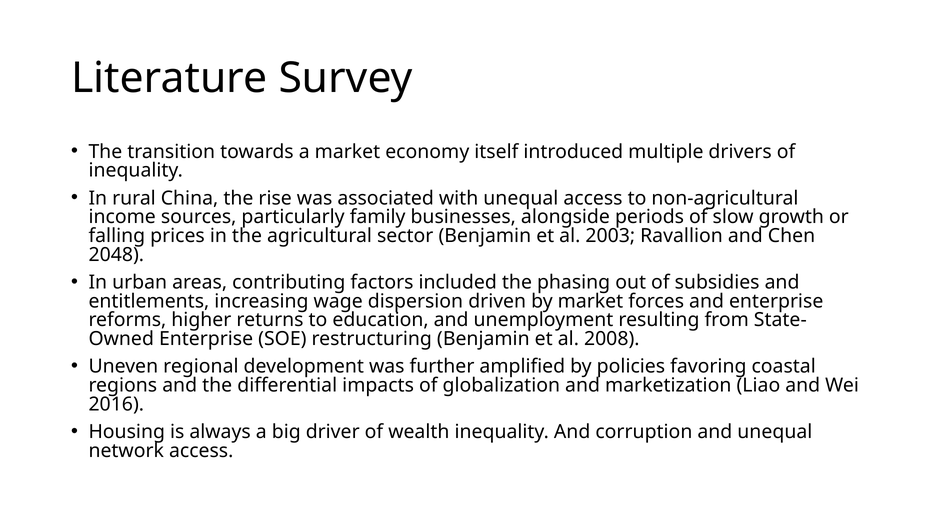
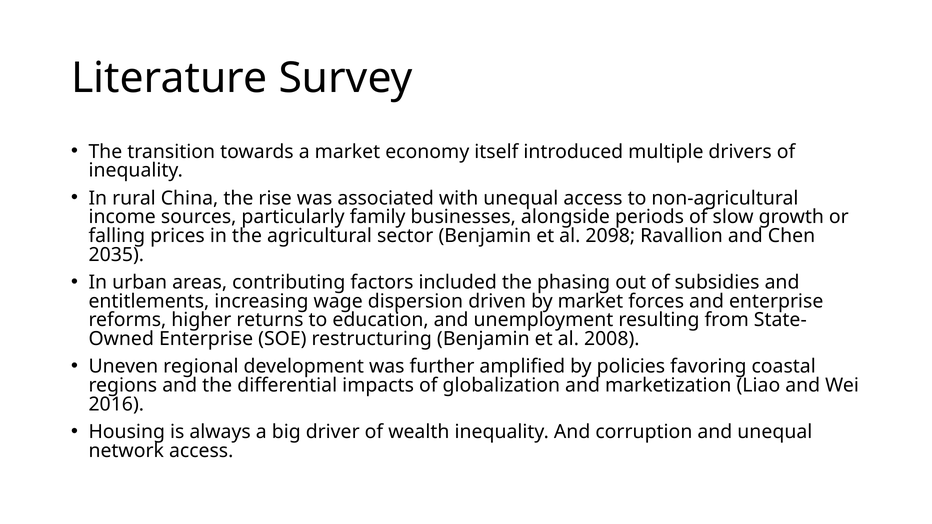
2003: 2003 -> 2098 (610, 236)
2048: 2048 -> 2035 (116, 255)
